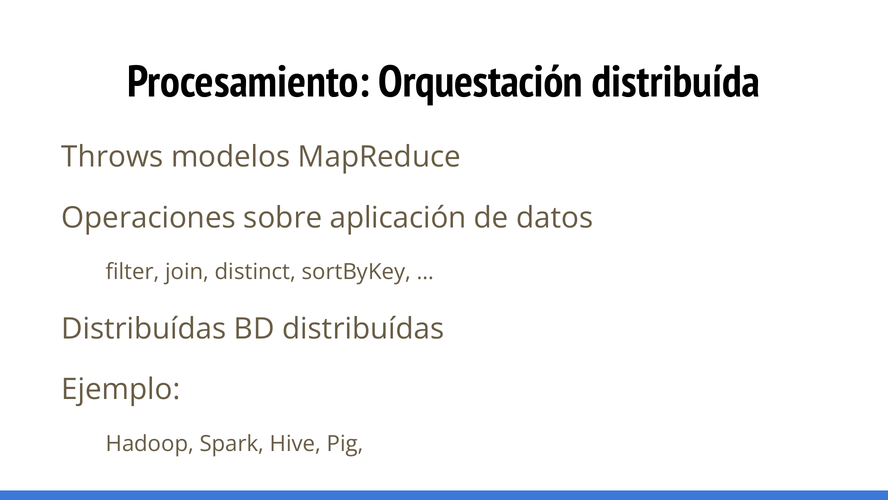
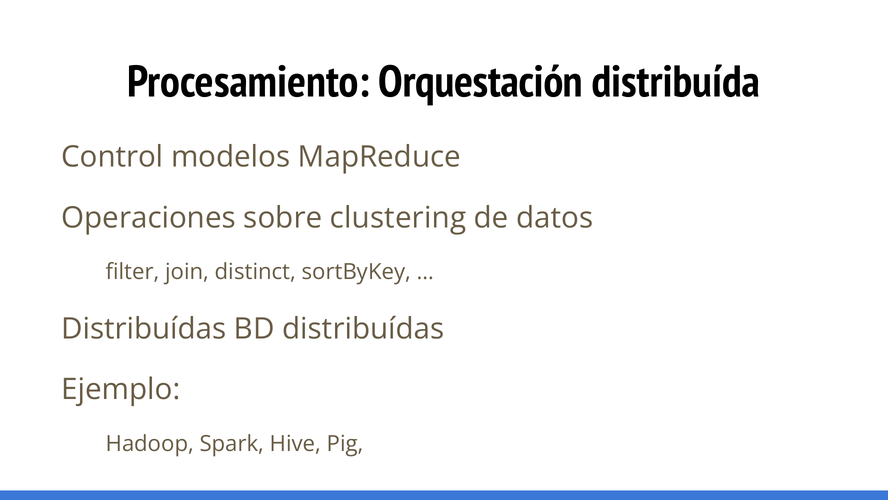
Throws: Throws -> Control (112, 157)
aplicación: aplicación -> clustering (398, 218)
